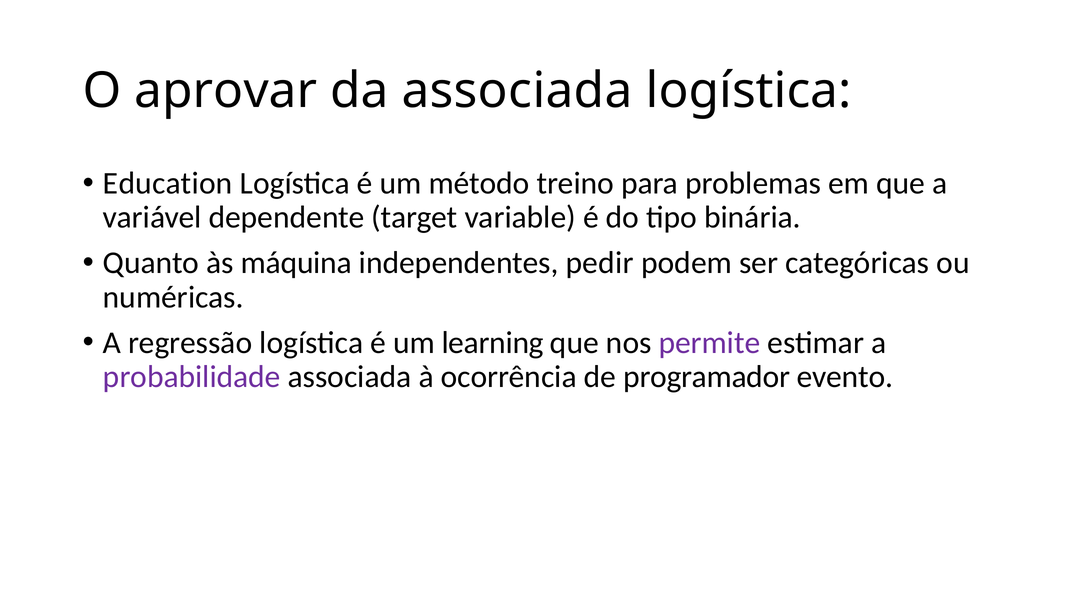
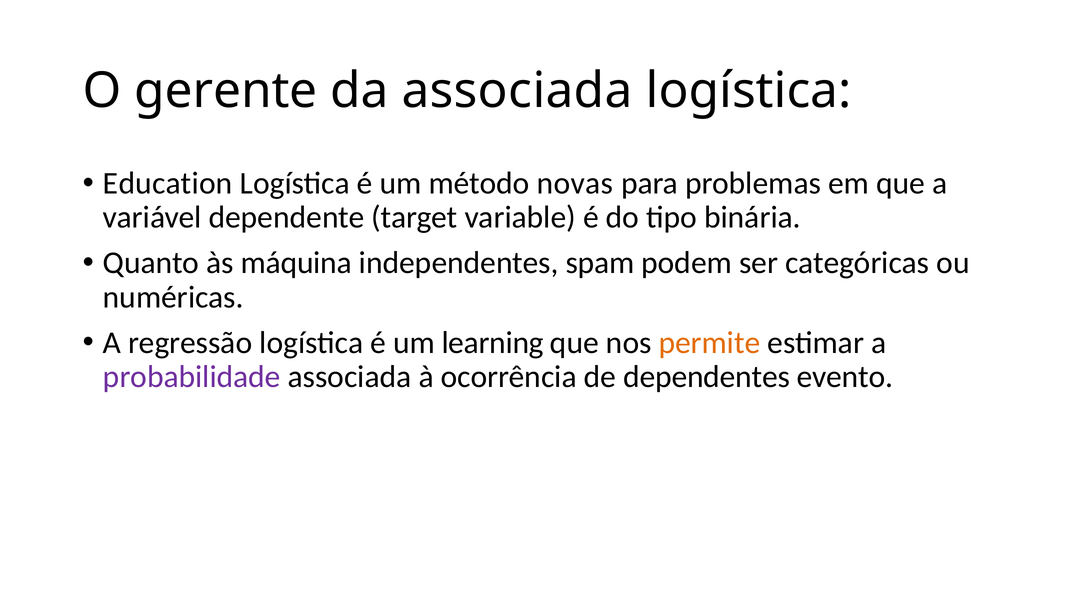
aprovar: aprovar -> gerente (226, 91)
treino: treino -> novas (575, 183)
pedir: pedir -> spam (600, 263)
permite colour: purple -> orange (709, 342)
programador: programador -> dependentes (707, 377)
